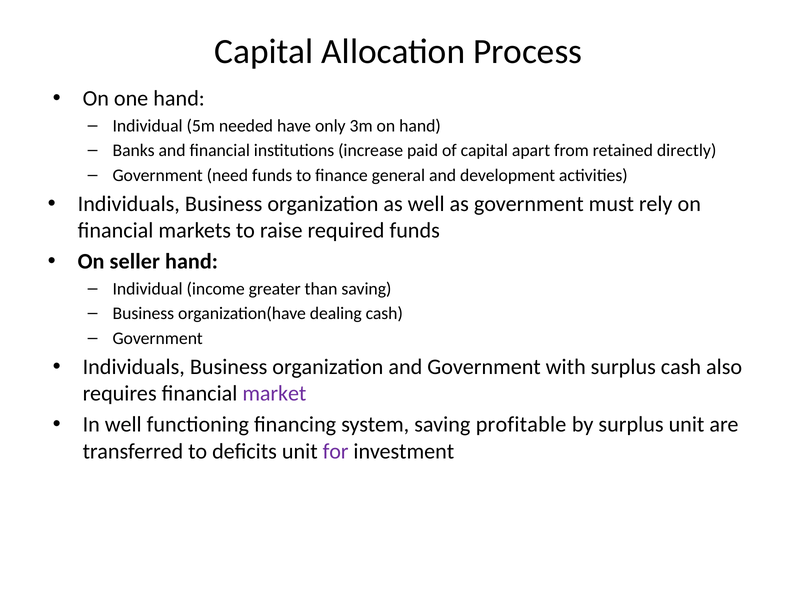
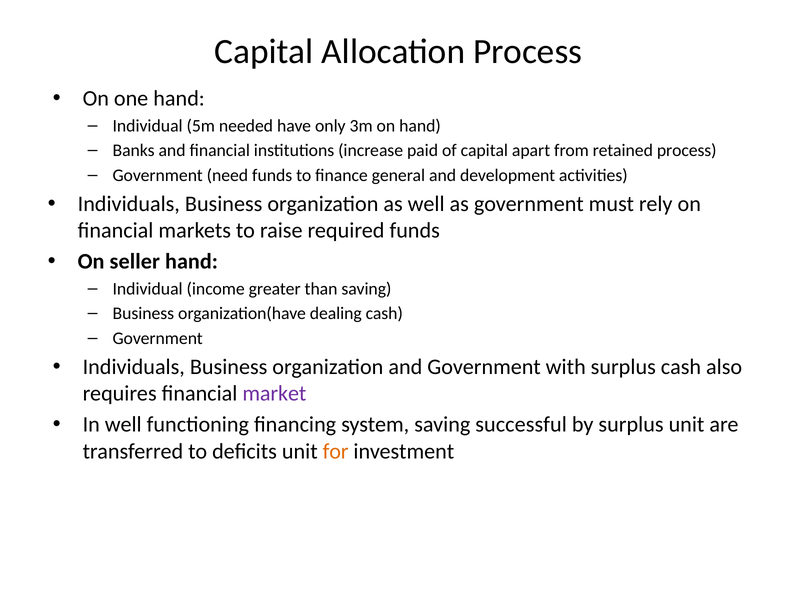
retained directly: directly -> process (687, 150)
profitable: profitable -> successful (521, 424)
for colour: purple -> orange (336, 451)
